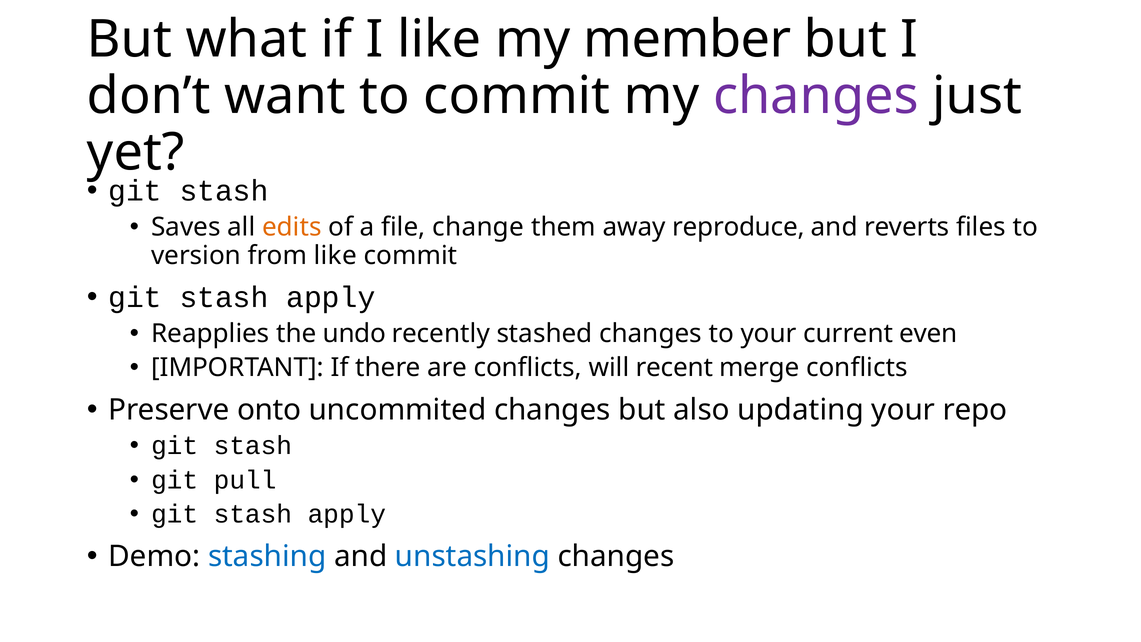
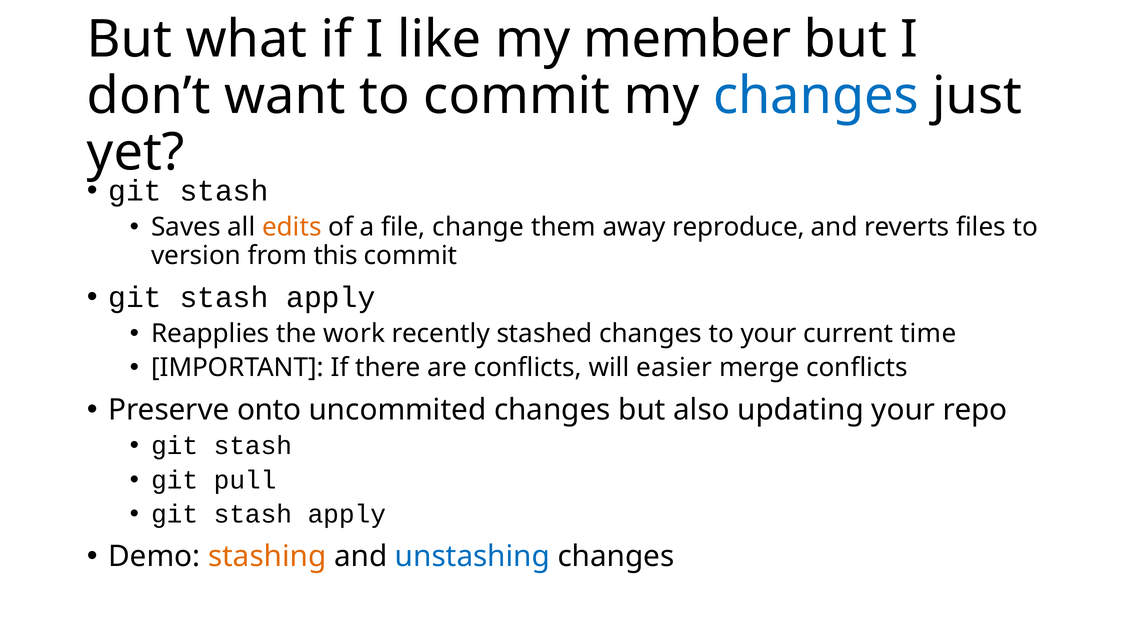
changes colour: purple -> blue (816, 96)
from like: like -> this (336, 255)
undo: undo -> work (354, 333)
even: even -> time (928, 333)
recent: recent -> easier (674, 368)
stashing colour: blue -> orange (267, 556)
